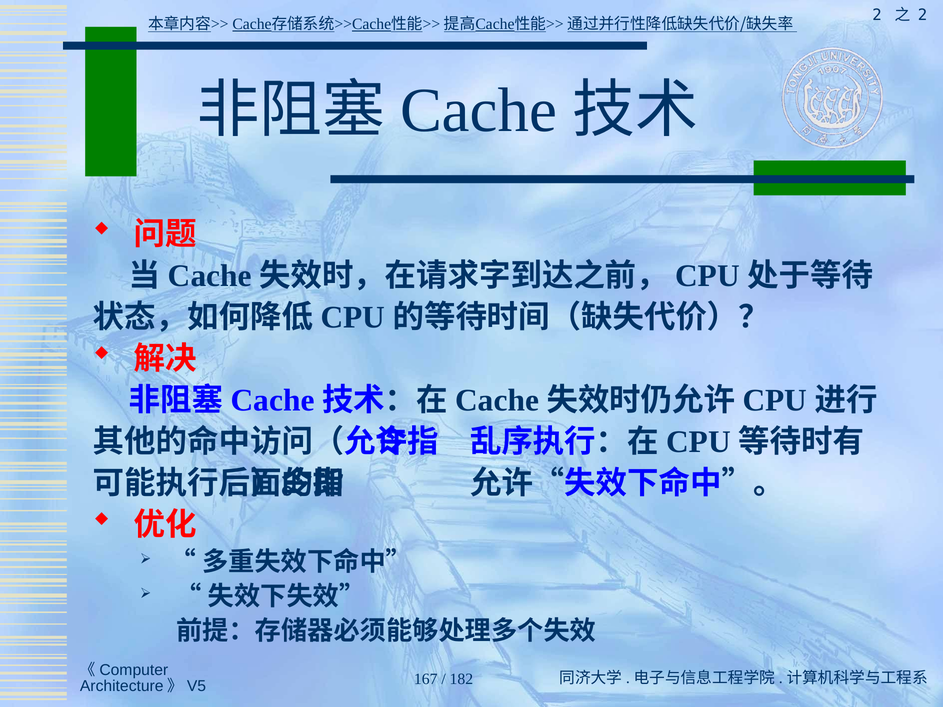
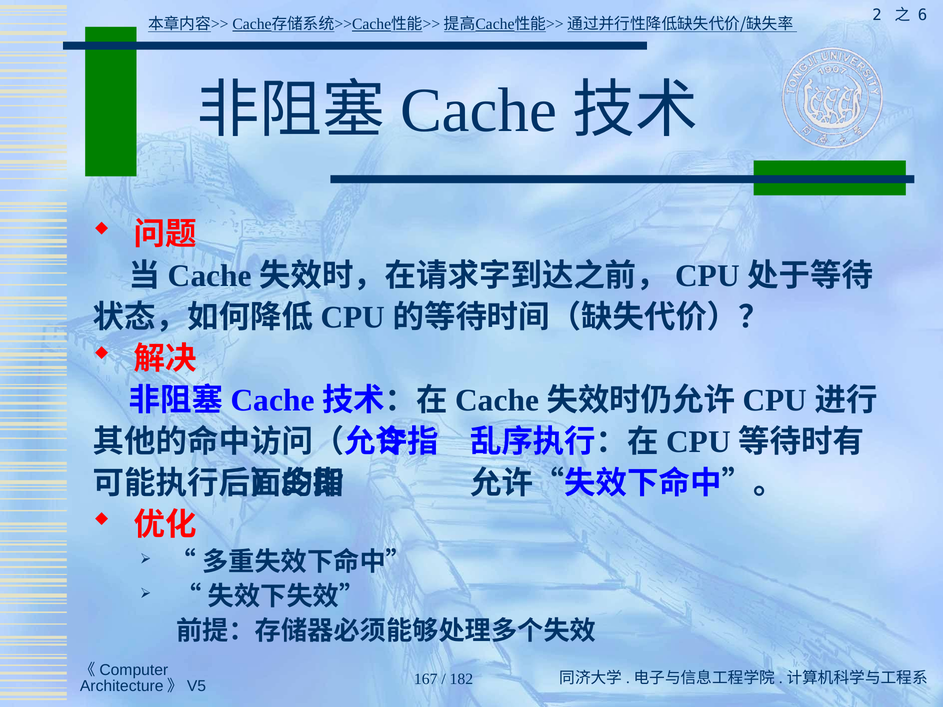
2: 2 -> 6 (923, 15)
